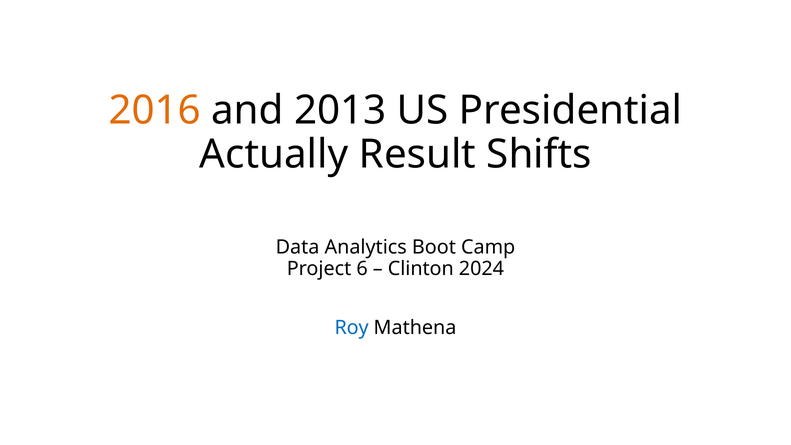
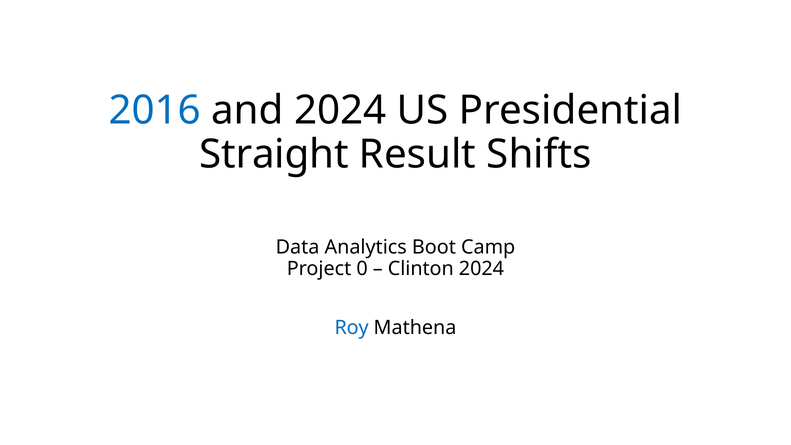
2016 colour: orange -> blue (155, 111)
and 2013: 2013 -> 2024 (340, 111)
Actually: Actually -> Straight (274, 154)
6: 6 -> 0 (362, 269)
